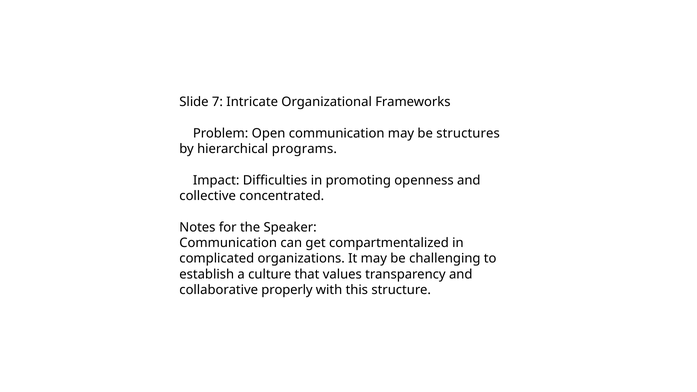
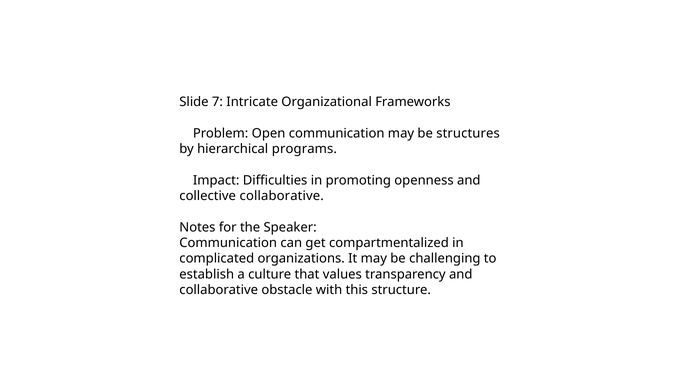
collective concentrated: concentrated -> collaborative (282, 196)
properly: properly -> obstacle (287, 290)
